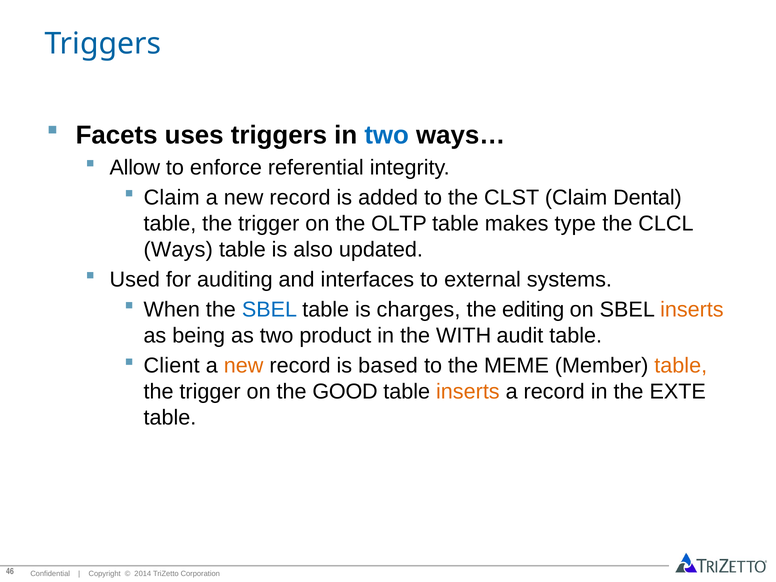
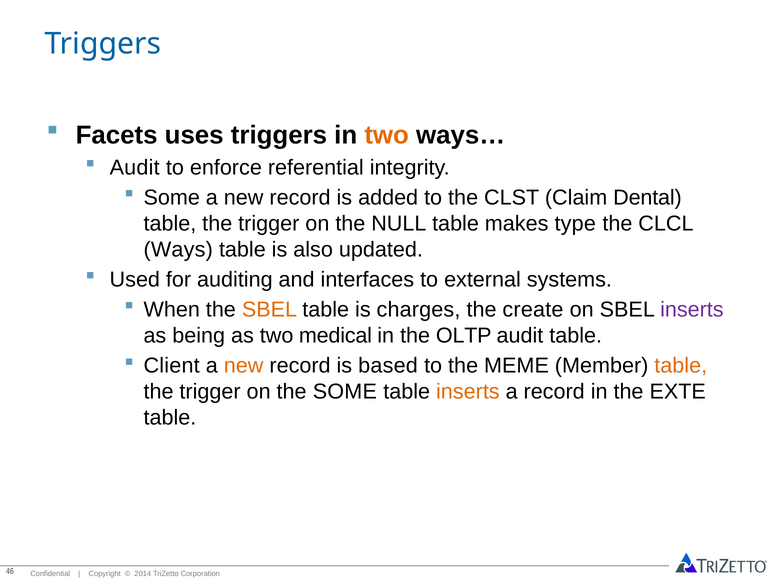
two colour: blue -> orange (387, 135)
Allow: Allow -> Audit (135, 168)
Claim: Claim -> Some (172, 198)
OLTP: OLTP -> NULL (399, 224)
SBEL colour: blue -> orange (270, 310)
editing: editing -> create (533, 310)
inserts colour: orange -> purple (692, 310)
product: product -> medical (335, 336)
WITH: WITH -> OLTP (464, 336)
the GOOD: GOOD -> SOME (345, 392)
